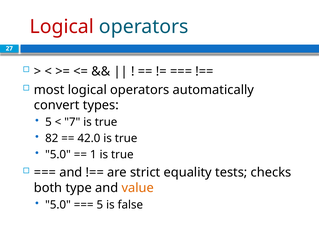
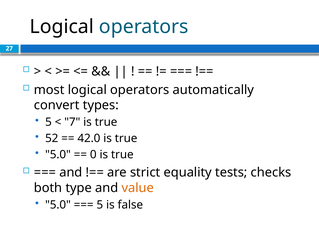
Logical colour: red -> black (62, 27)
82: 82 -> 52 (52, 139)
1: 1 -> 0 (93, 155)
